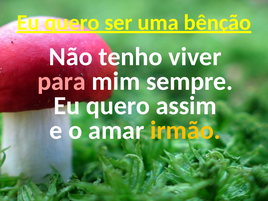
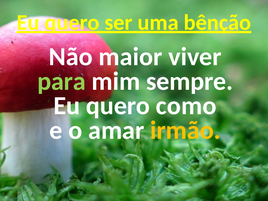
tenho: tenho -> maior (130, 57)
para colour: pink -> light green (62, 81)
assim: assim -> como (186, 106)
